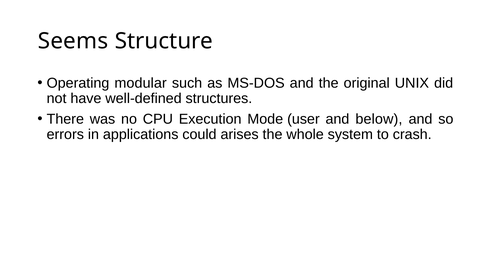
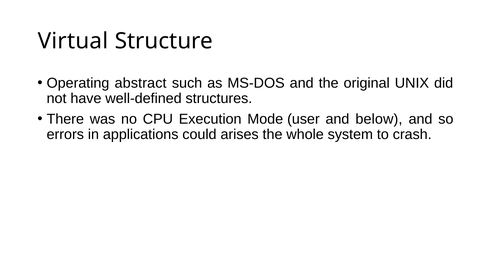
Seems: Seems -> Virtual (73, 41)
modular: modular -> abstract (141, 83)
